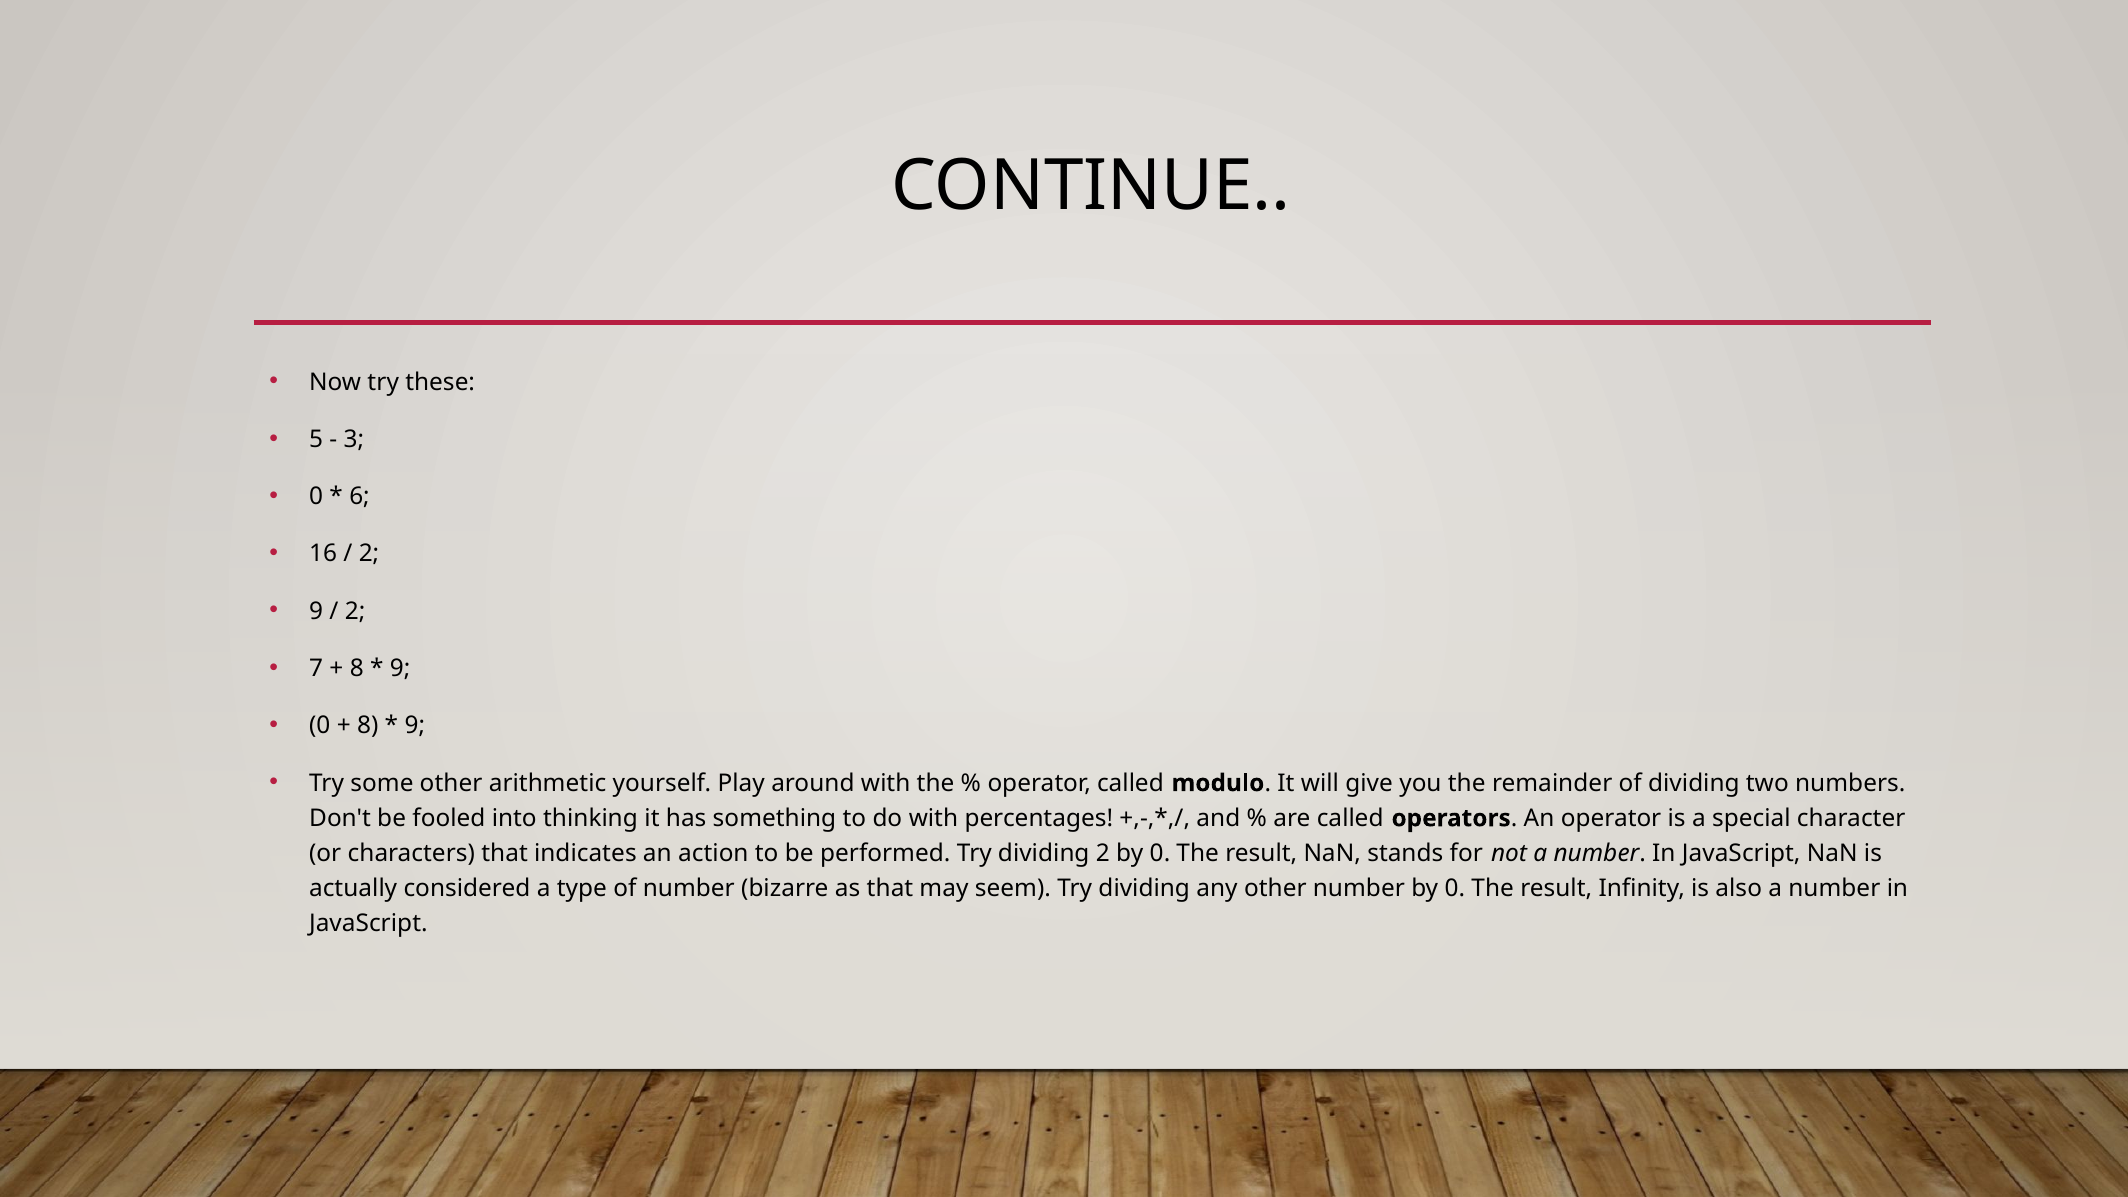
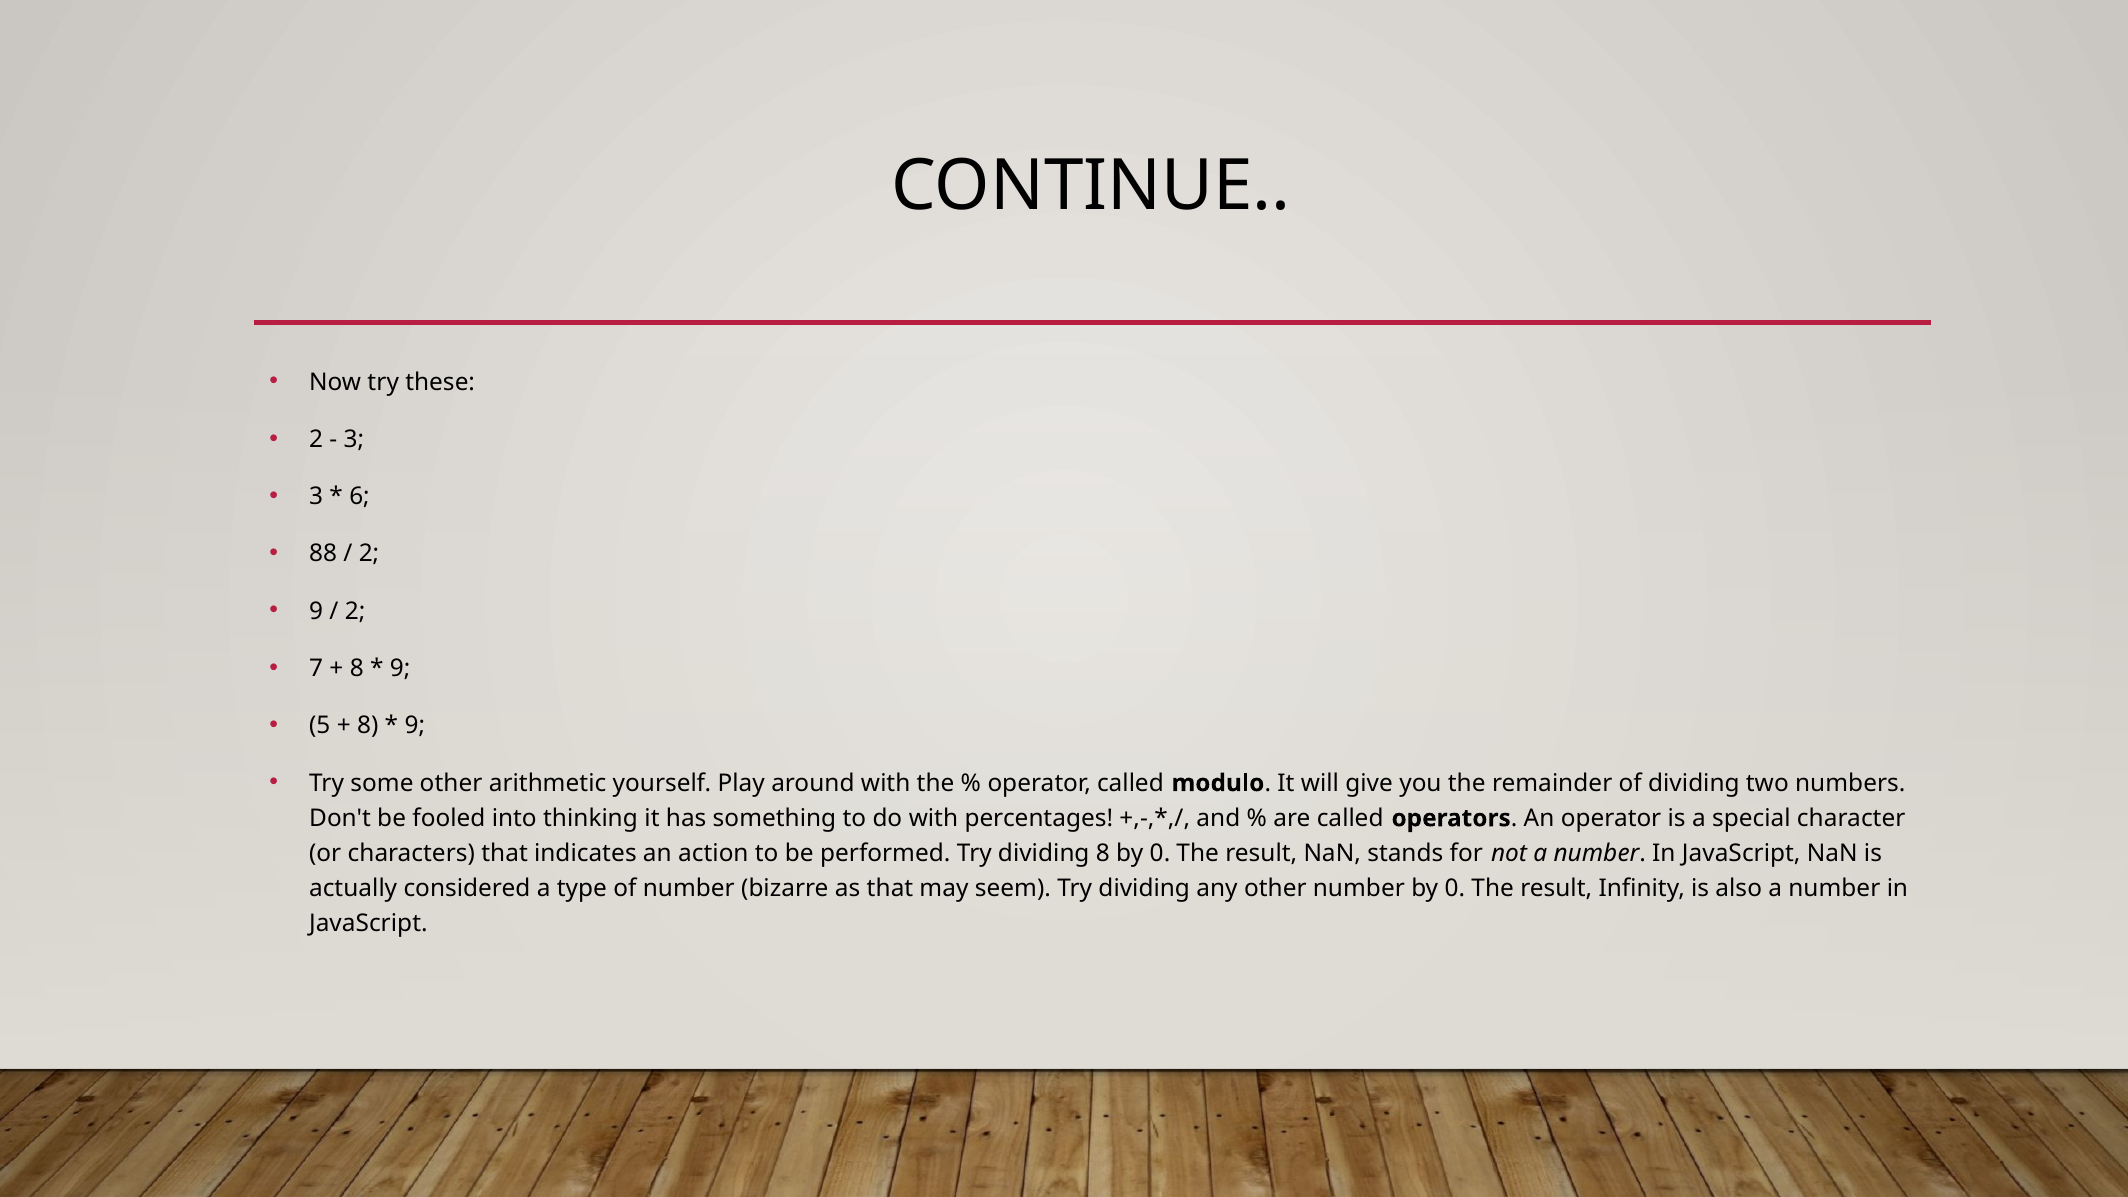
5: 5 -> 2 (316, 439)
0: 0 -> 3 (316, 497)
16: 16 -> 88 (323, 554)
0: 0 -> 5 (320, 726)
dividing 2: 2 -> 8 (1103, 853)
